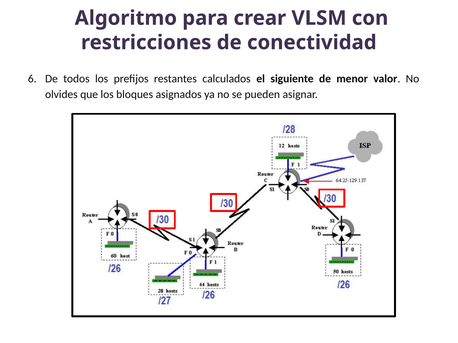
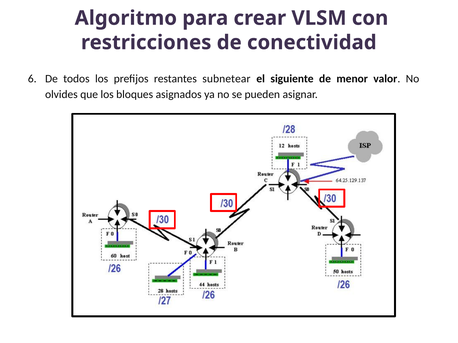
calculados: calculados -> subnetear (226, 79)
